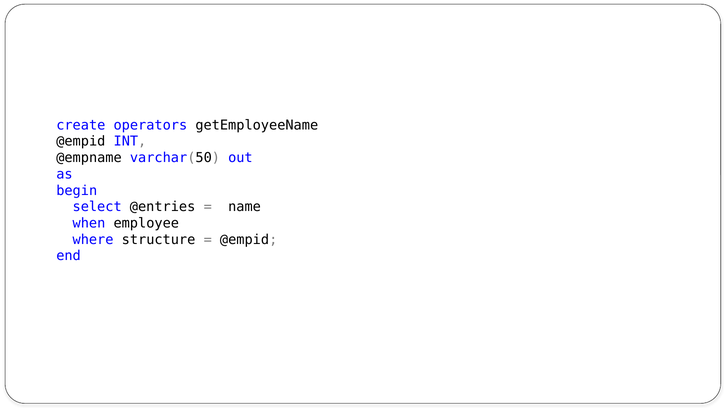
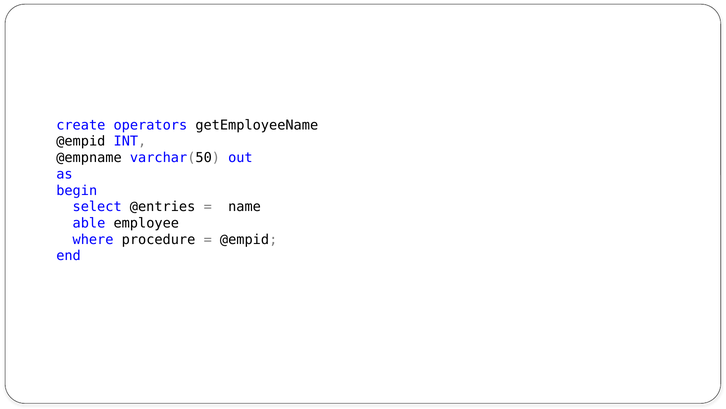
when: when -> able (89, 223)
structure: structure -> procedure (159, 239)
